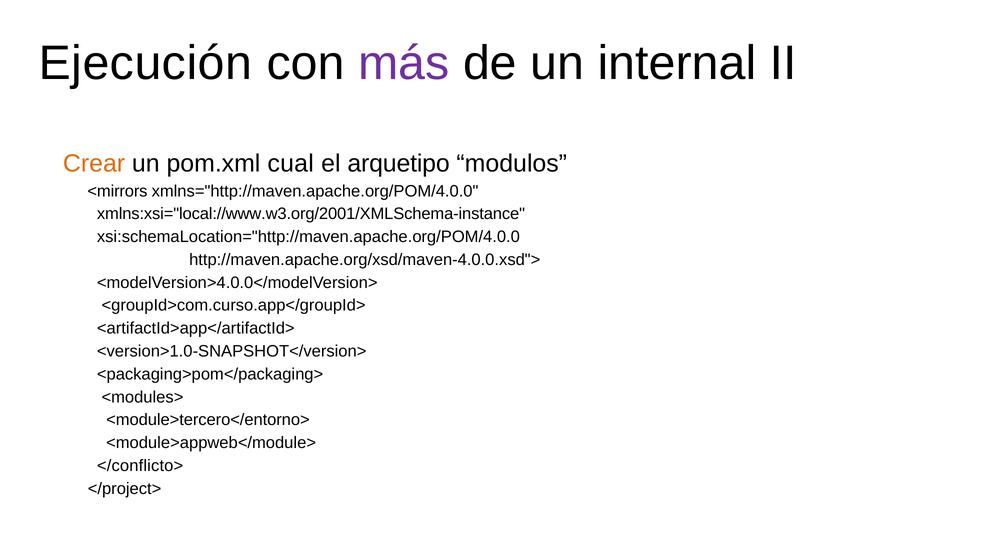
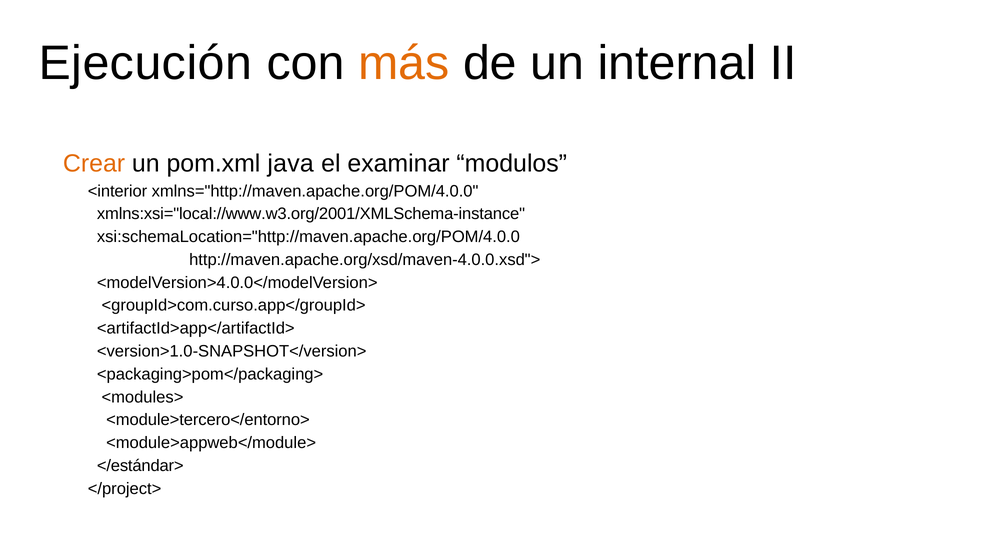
más colour: purple -> orange (404, 63)
cual: cual -> java (291, 164)
arquetipo: arquetipo -> examinar (399, 164)
<mirrors: <mirrors -> <interior (117, 191)
</conflicto>: </conflicto> -> </estándar> (140, 465)
